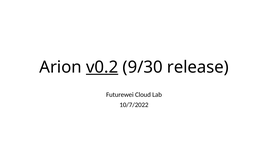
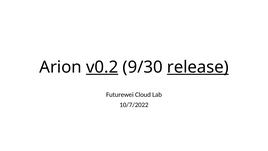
release underline: none -> present (198, 67)
